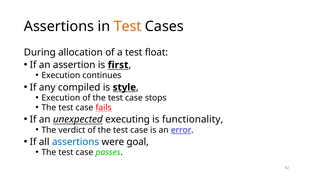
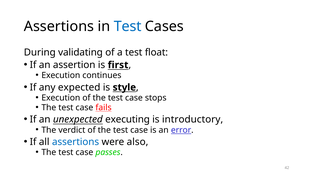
Test colour: orange -> blue (128, 26)
allocation: allocation -> validating (80, 52)
compiled: compiled -> expected (79, 87)
functionality: functionality -> introductory (193, 120)
goal: goal -> also (138, 142)
